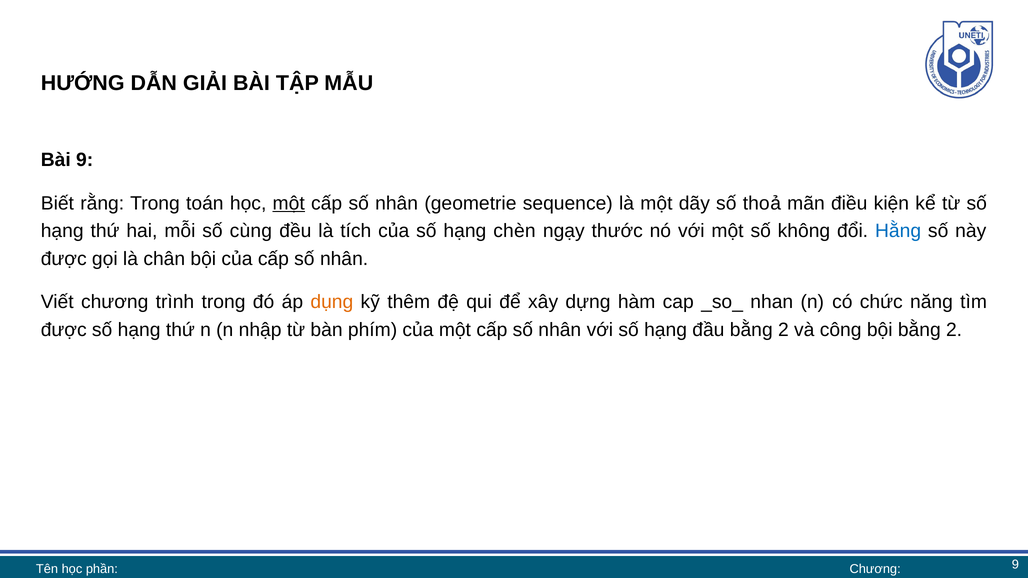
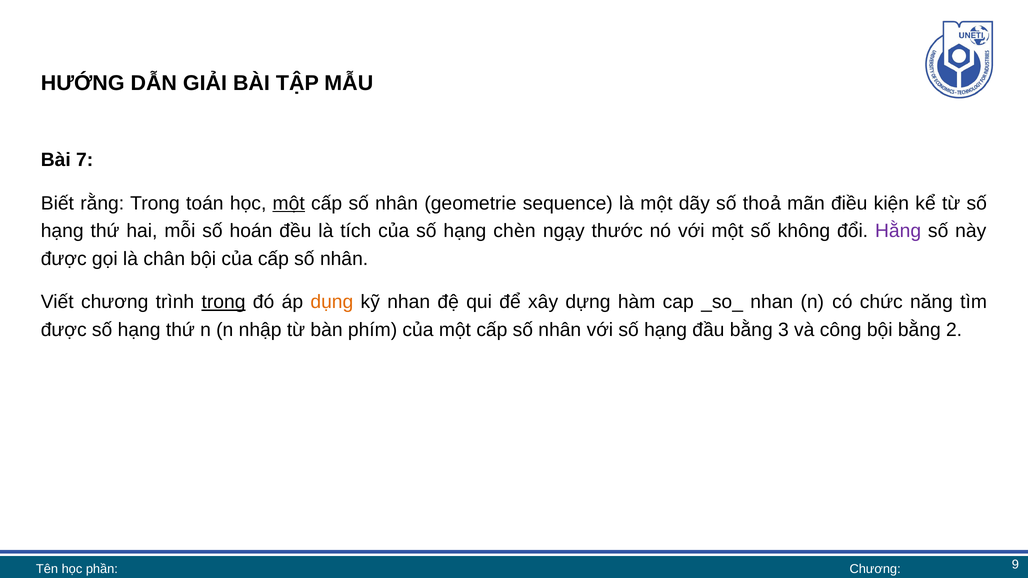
Bài 9: 9 -> 7 (85, 160)
cùng: cùng -> hoán (251, 231)
Hằng colour: blue -> purple (898, 231)
trong underline: none -> present (224, 302)
kỹ thêm: thêm -> nhan (409, 302)
đầu bằng 2: 2 -> 3 (783, 330)
